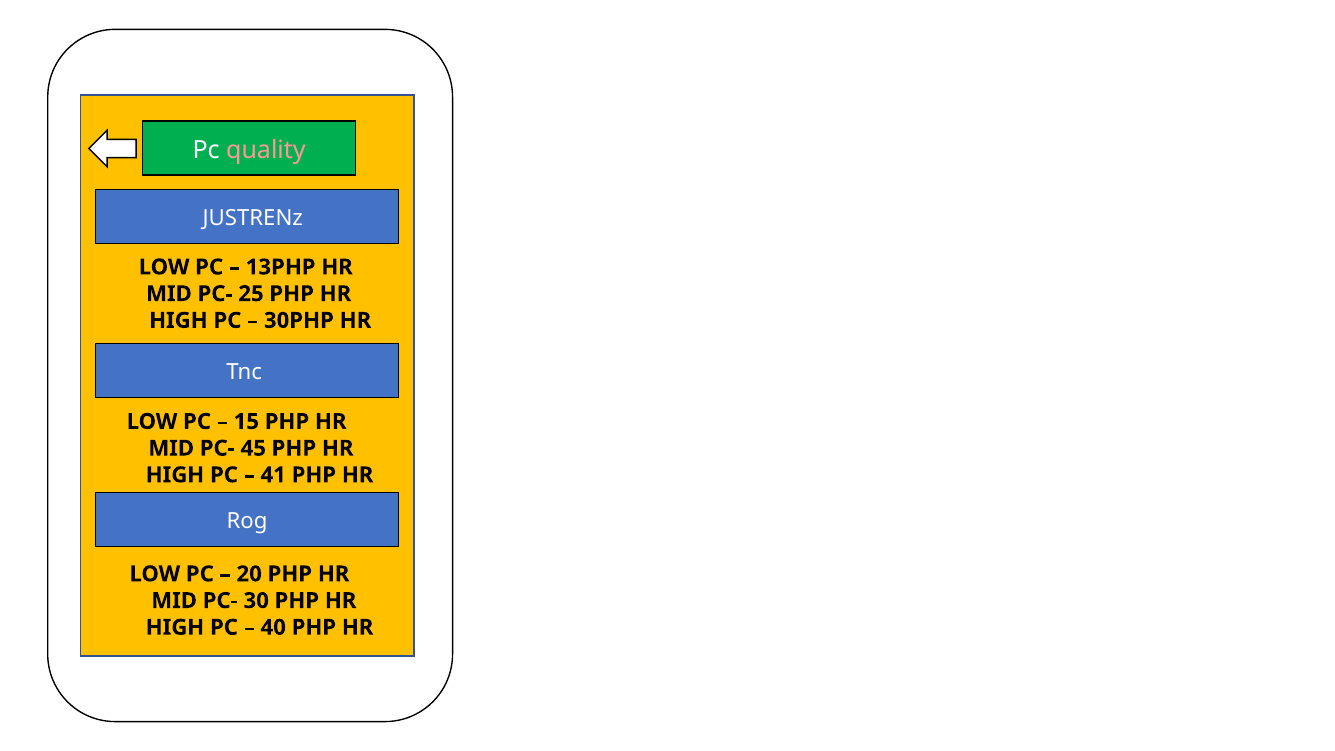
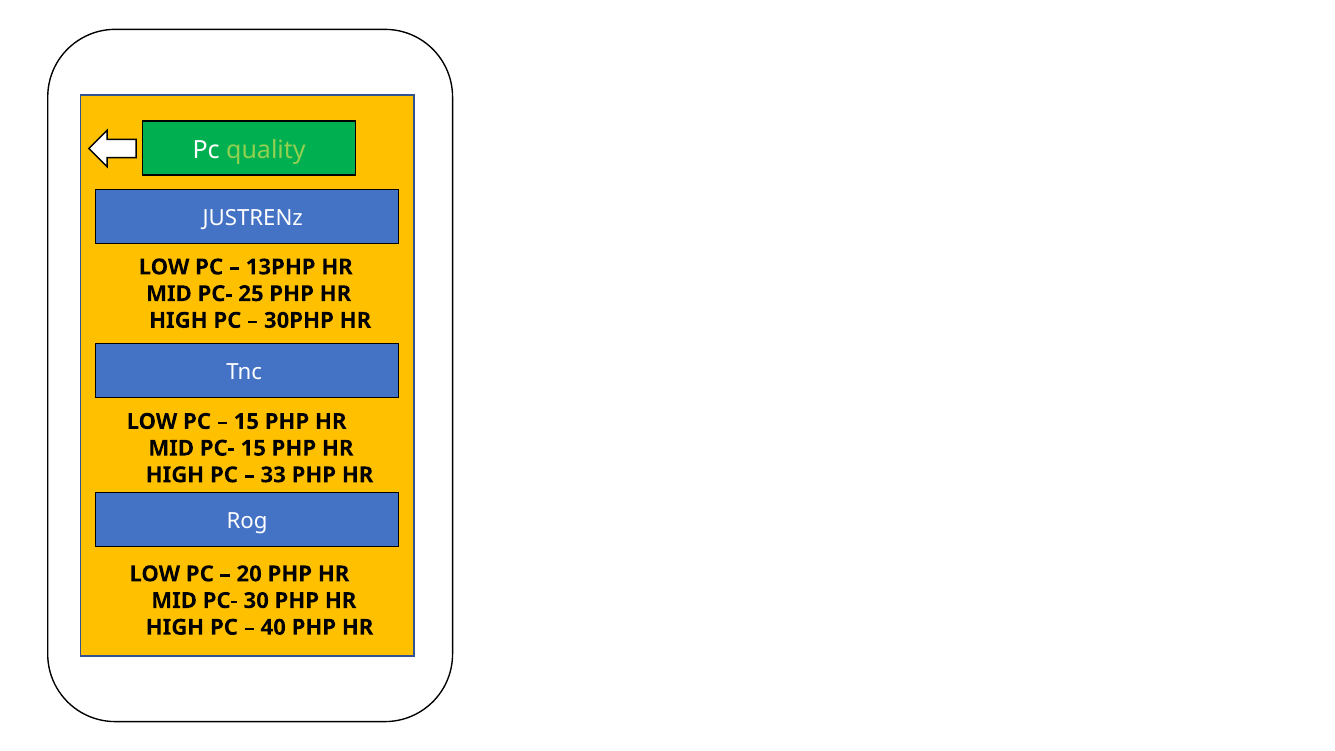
quality colour: pink -> light green (266, 150)
PC- 45: 45 -> 15 (253, 448)
41: 41 -> 33 (273, 475)
